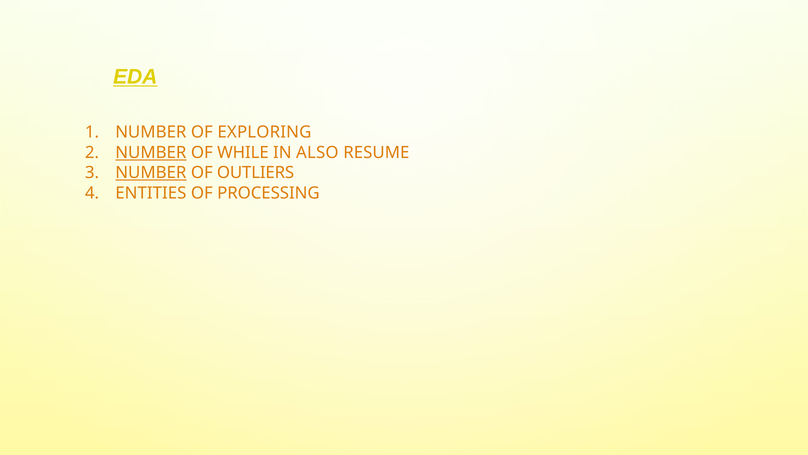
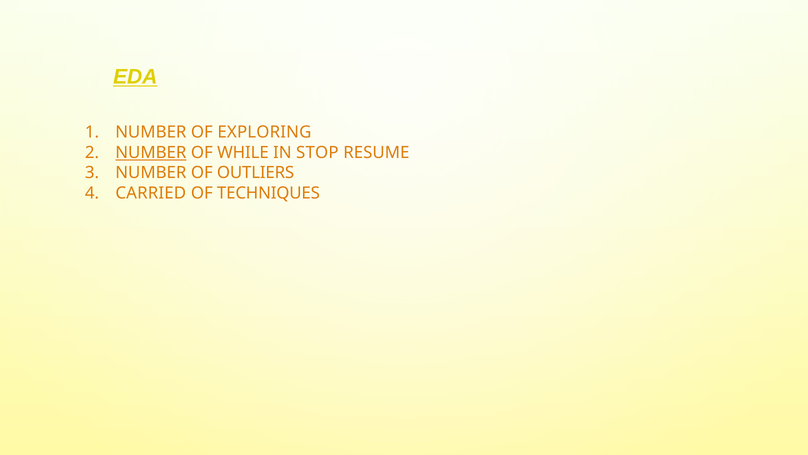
ALSO: ALSO -> STOP (317, 152)
NUMBER underline: present -> none (151, 173)
ENTITIES: ENTITIES -> CARRIED (151, 193)
PROCESSING: PROCESSING -> TECHNIQUES (268, 193)
